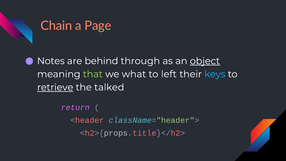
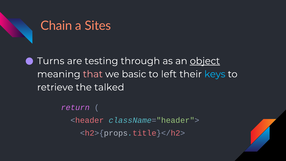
Page: Page -> Sites (98, 26)
Notes: Notes -> Turns (51, 61)
behind: behind -> testing (101, 61)
that colour: light green -> pink (93, 74)
what: what -> basic (134, 74)
retrieve underline: present -> none (55, 87)
